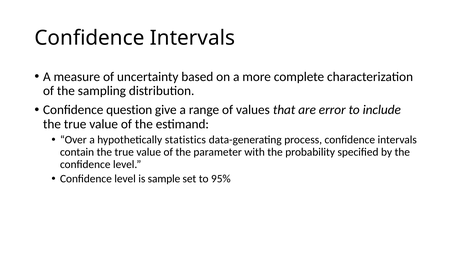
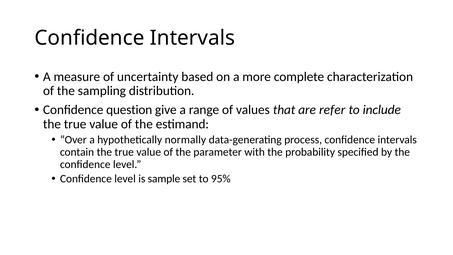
error: error -> refer (332, 110)
statistics: statistics -> normally (185, 140)
